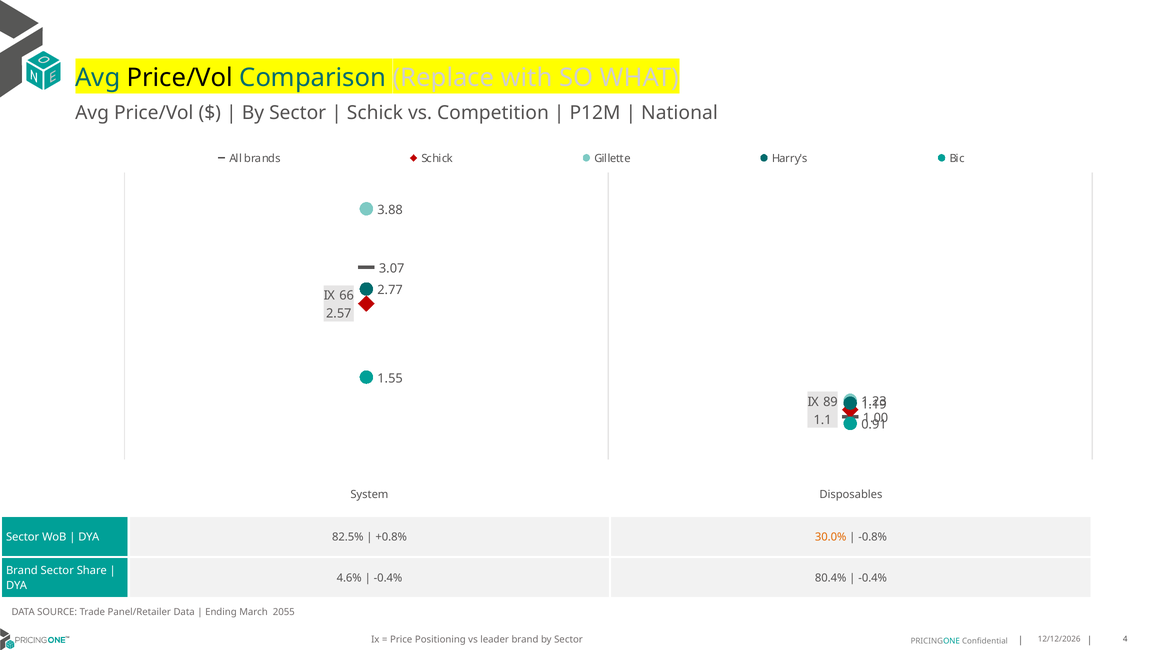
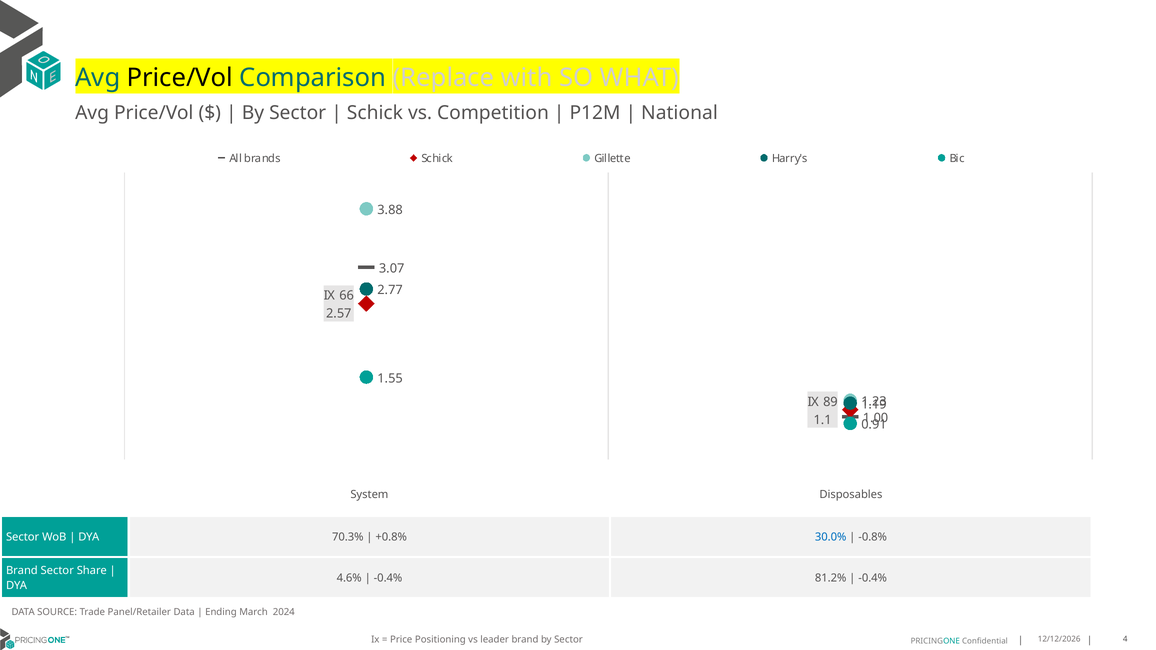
82.5%: 82.5% -> 70.3% (348, 537)
30.0% colour: orange -> blue (831, 537)
80.4%: 80.4% -> 81.2% (831, 578)
2055: 2055 -> 2024 (284, 612)
